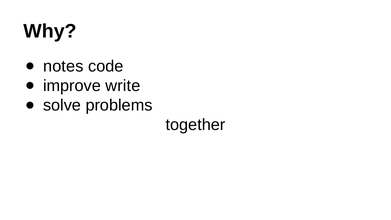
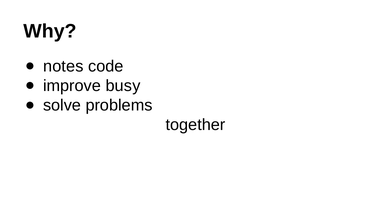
write: write -> busy (123, 86)
